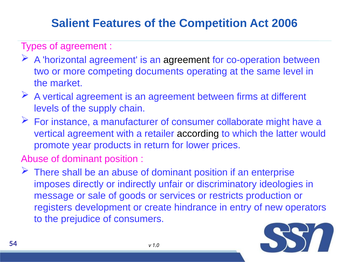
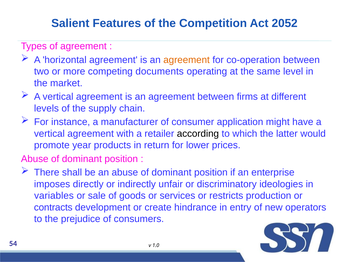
2006: 2006 -> 2052 (285, 23)
agreement colour: black -> orange (187, 60)
collaborate: collaborate -> application (240, 122)
message: message -> variables (54, 196)
registers: registers -> contracts (53, 207)
